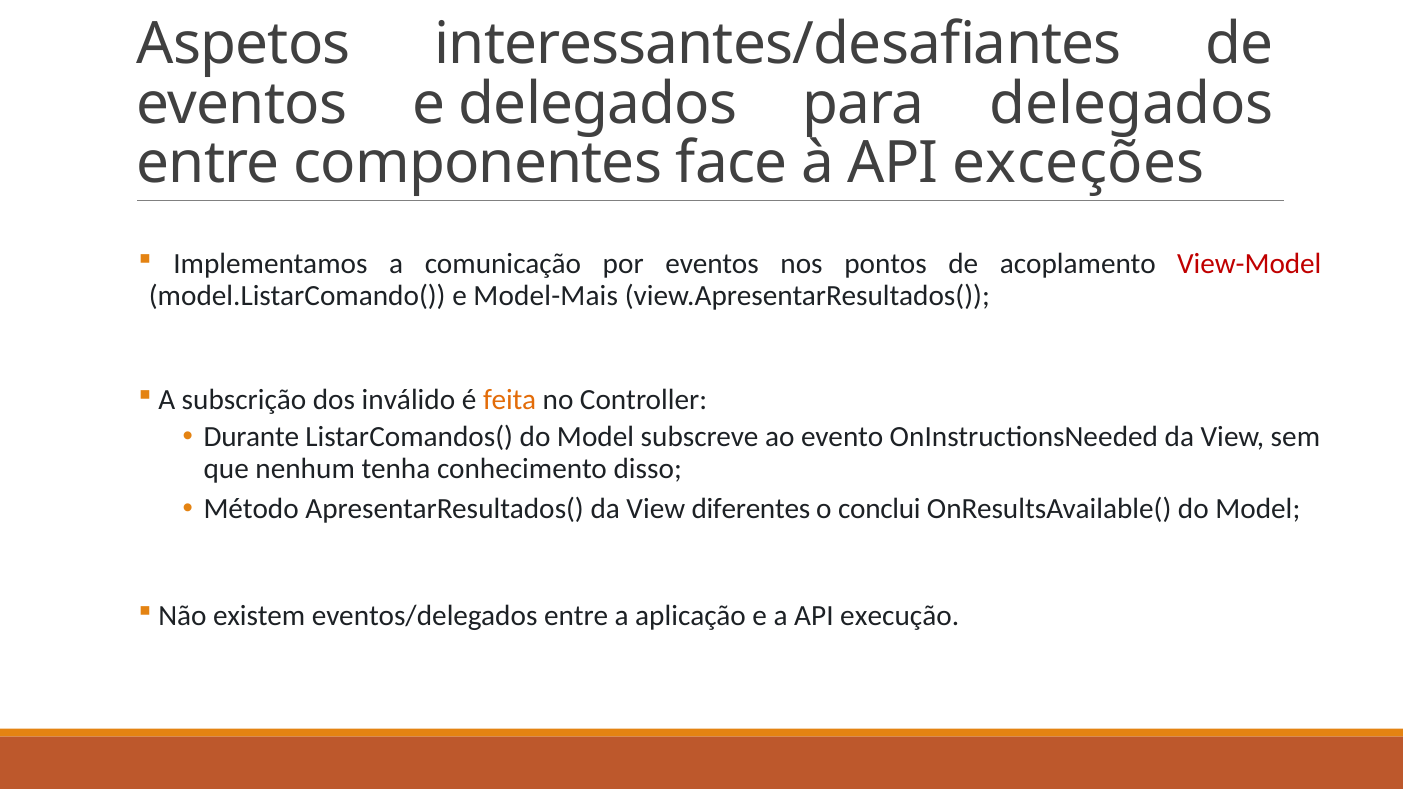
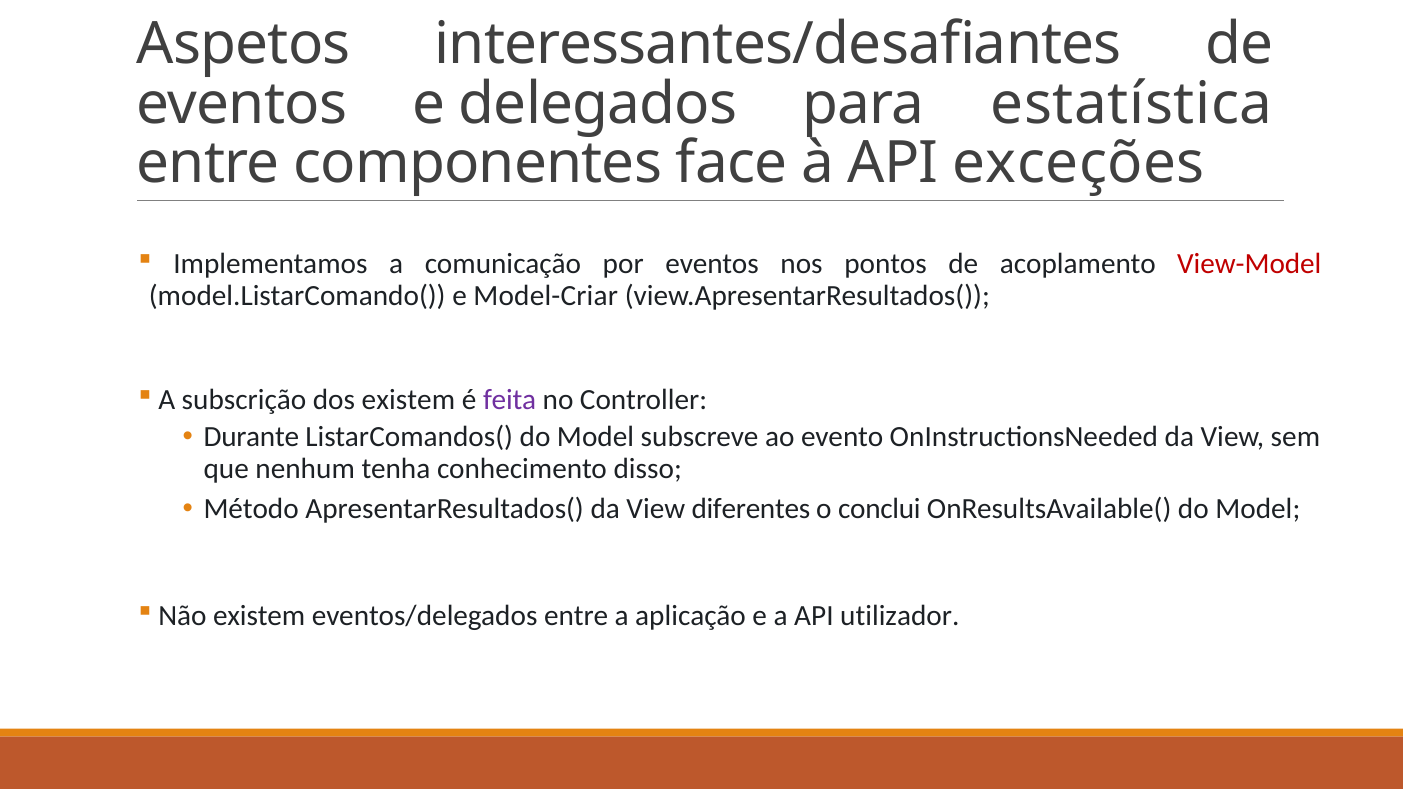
para delegados: delegados -> estatística (1131, 104)
Model-Mais: Model-Mais -> Model-Criar (546, 296)
dos inválido: inválido -> existem (408, 400)
feita colour: orange -> purple (510, 400)
execução: execução -> utilizador (900, 616)
